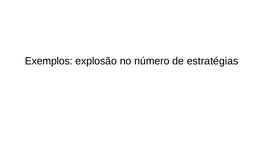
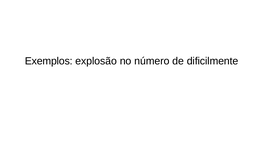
estratégias: estratégias -> dificilmente (213, 61)
